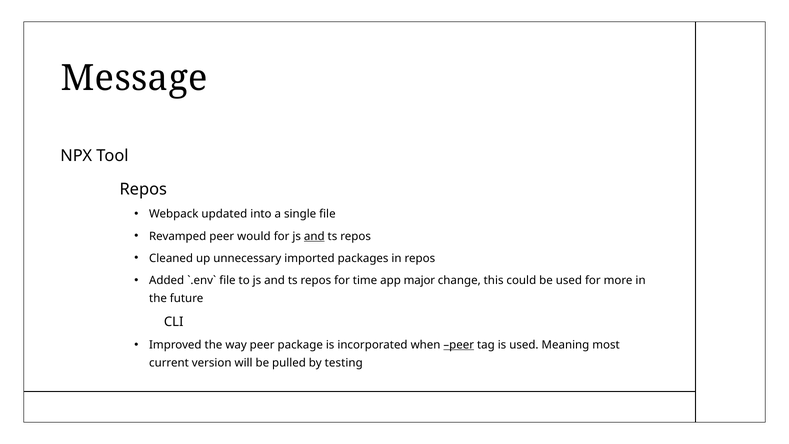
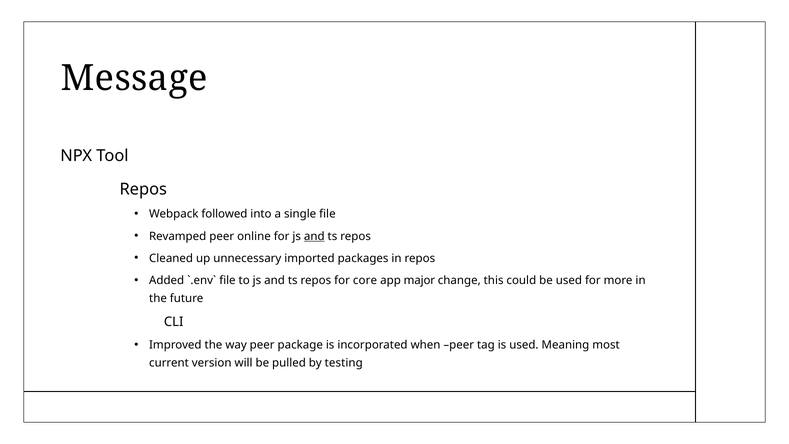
updated: updated -> followed (224, 214)
would: would -> online (254, 236)
time: time -> core (365, 280)
peer underline: present -> none (459, 345)
